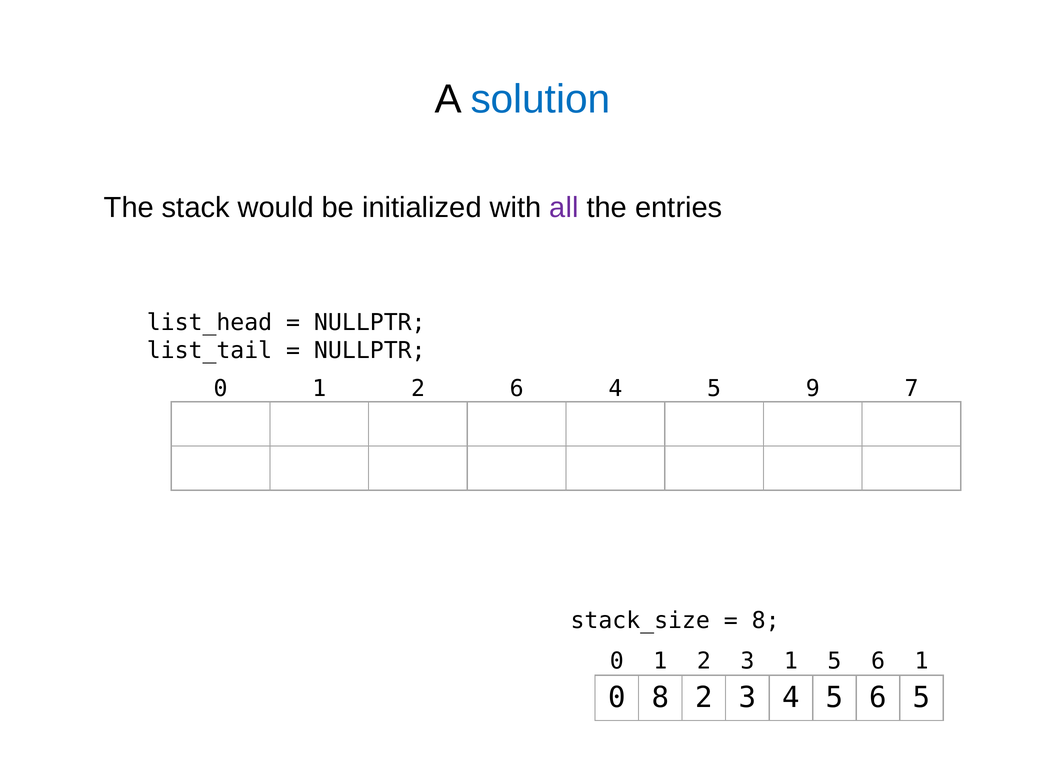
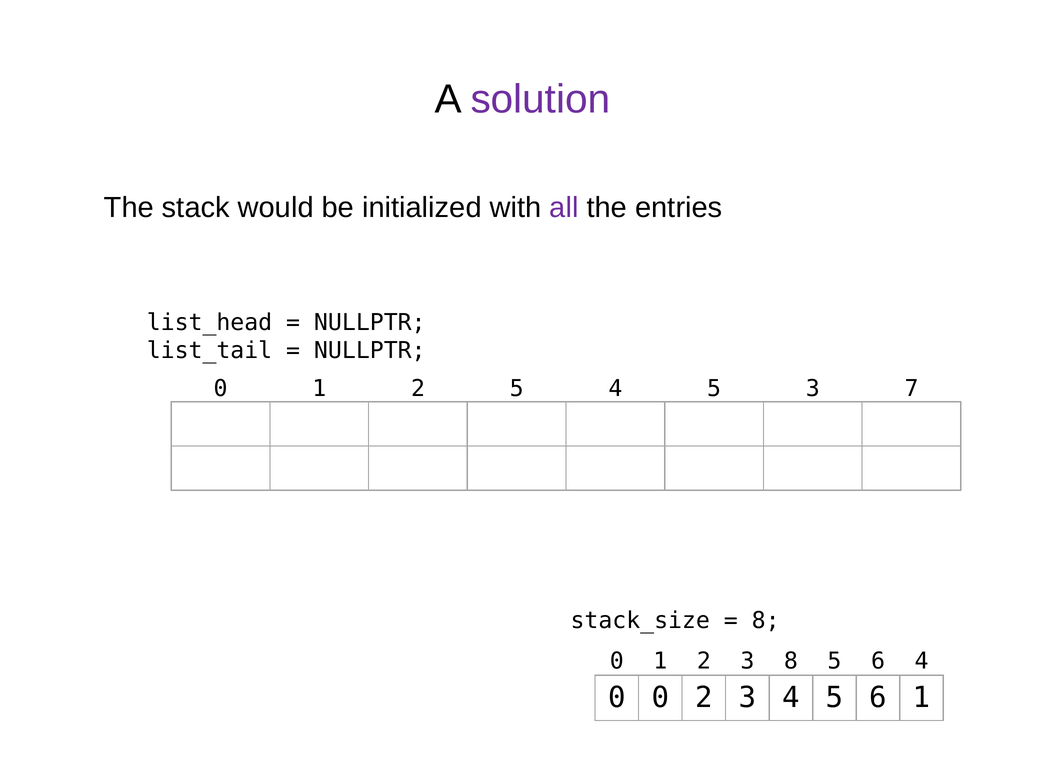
solution colour: blue -> purple (540, 100)
2 6: 6 -> 5 (517, 388)
5 9: 9 -> 3 (813, 388)
3 1: 1 -> 8 (791, 661)
6 1: 1 -> 4 (922, 661)
0 8: 8 -> 0 (660, 698)
6 5: 5 -> 1 (922, 698)
